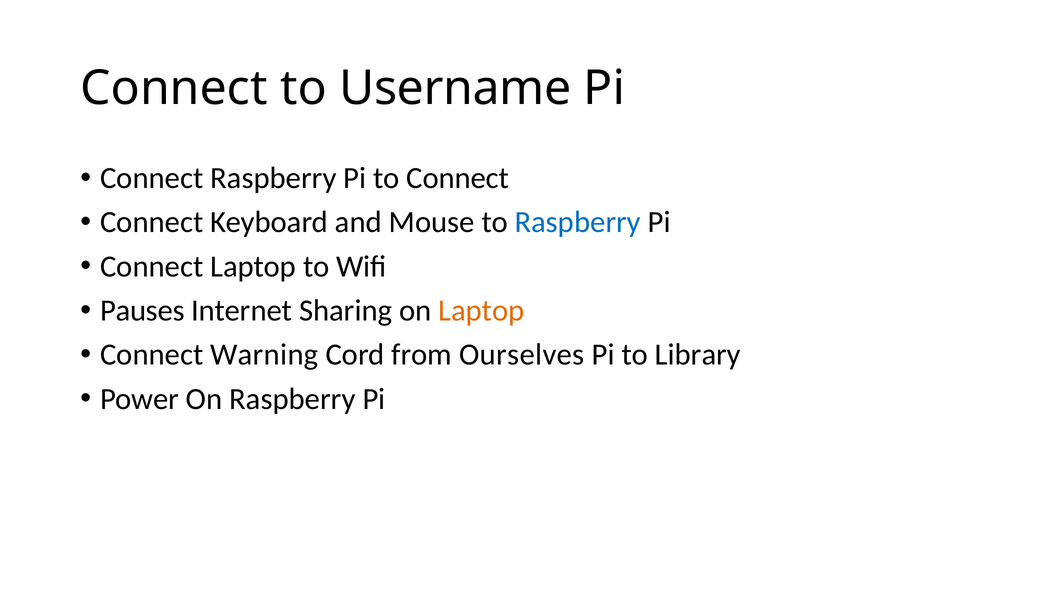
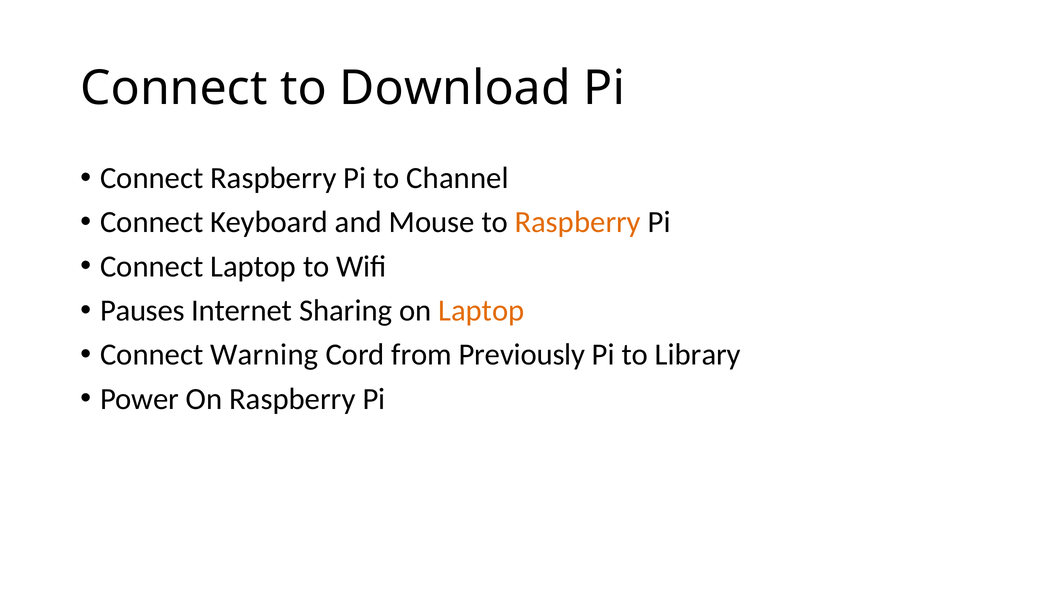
Username: Username -> Download (455, 89)
to Connect: Connect -> Channel (458, 178)
Raspberry colour: blue -> orange (578, 222)
Ourselves: Ourselves -> Previously (522, 355)
